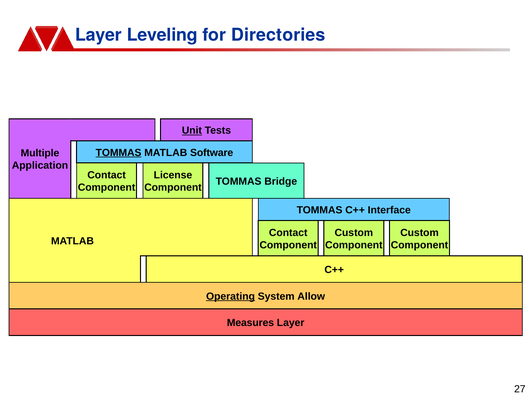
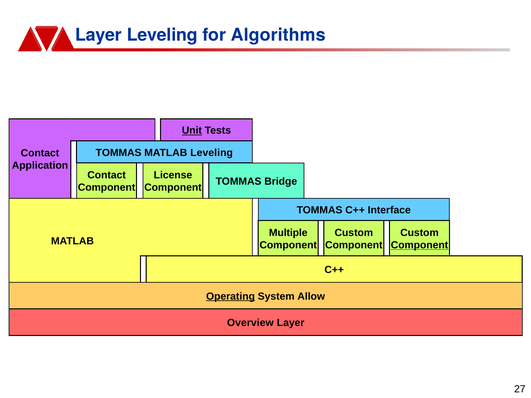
Directories: Directories -> Algorithms (278, 35)
TOMMAS underline: present -> none (119, 153)
MATLAB Software: Software -> Leveling (212, 153)
Multiple: Multiple -> Contact (40, 153)
Contact: Contact -> Multiple (288, 233)
Component underline: none -> present (419, 245)
Measures: Measures -> Overview (250, 323)
